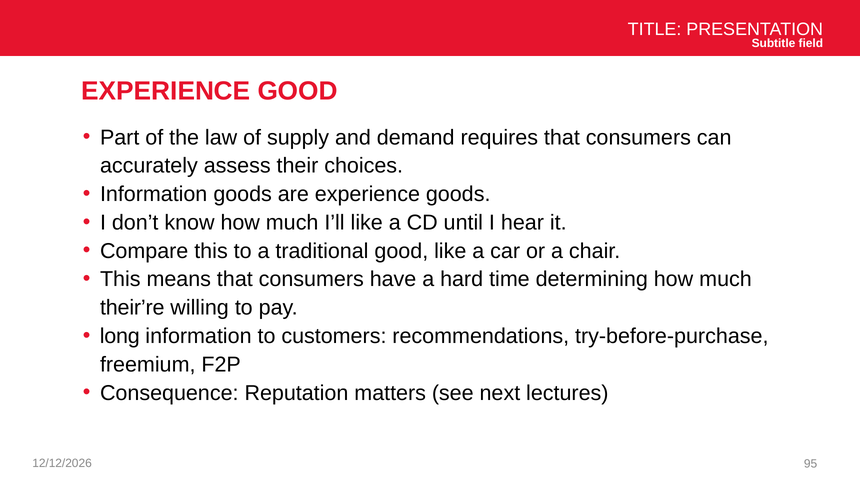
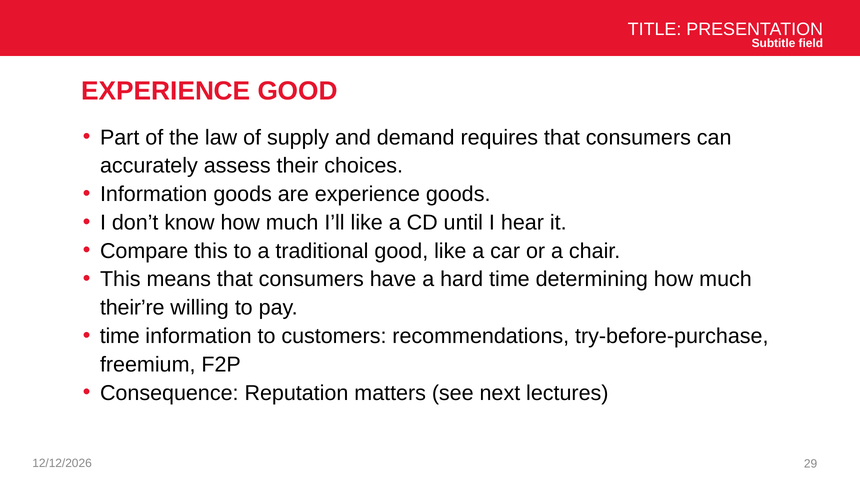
long: long -> time (120, 336)
95: 95 -> 29 (811, 464)
